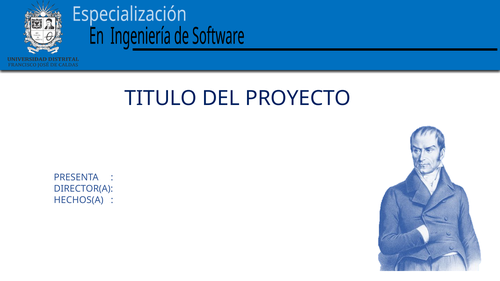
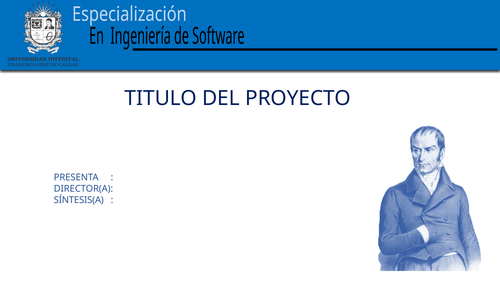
HECHOS(A: HECHOS(A -> SÍNTESIS(A (79, 200)
